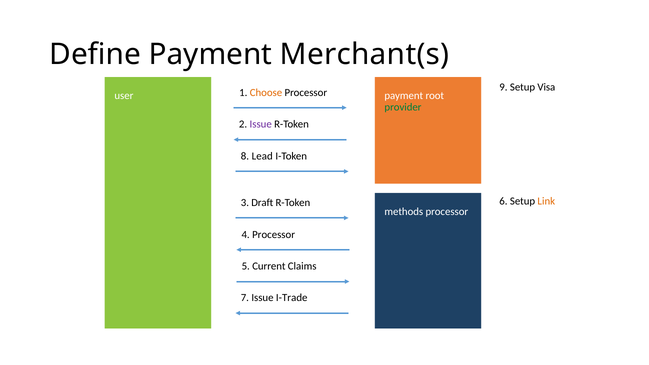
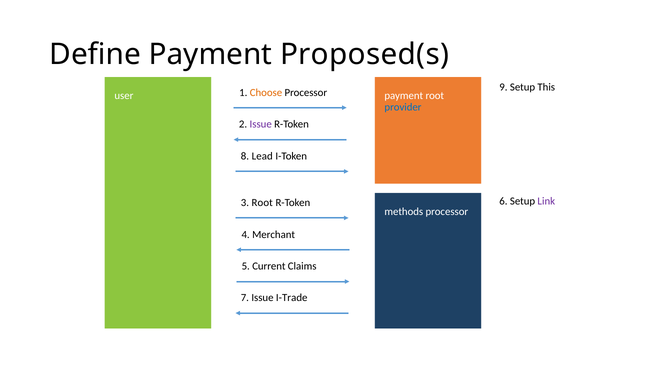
Merchant(s: Merchant(s -> Proposed(s (365, 55)
Visa: Visa -> This (546, 87)
provider colour: green -> blue (403, 107)
Link colour: orange -> purple (546, 201)
3 Draft: Draft -> Root (262, 203)
4 Processor: Processor -> Merchant (274, 235)
